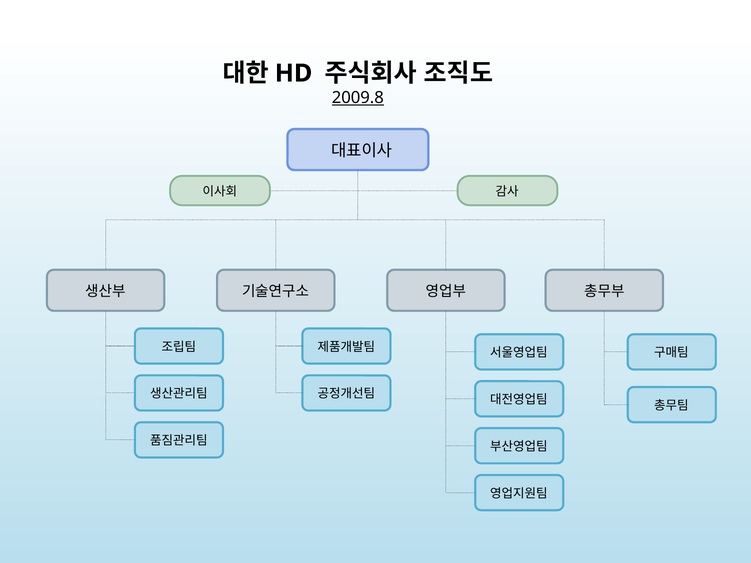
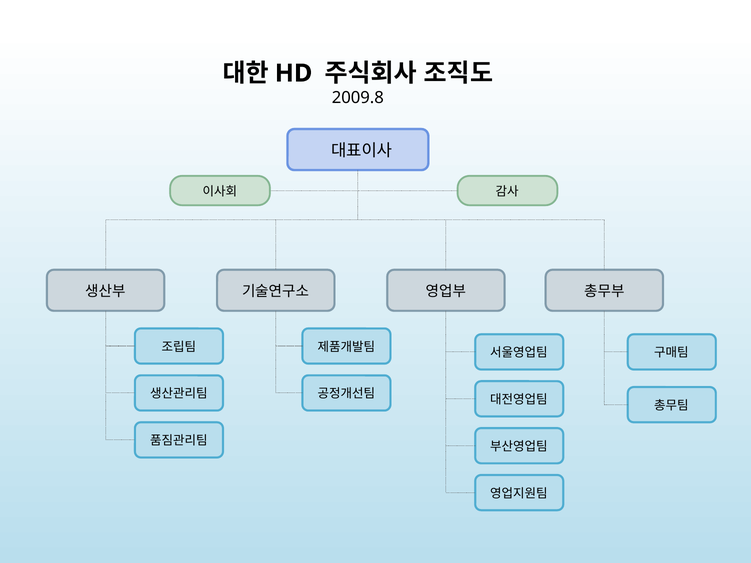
2009.8 underline: present -> none (358, 98)
